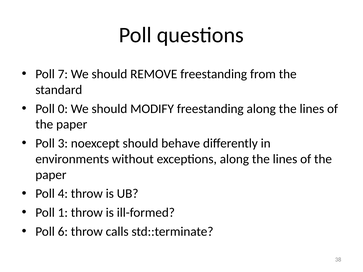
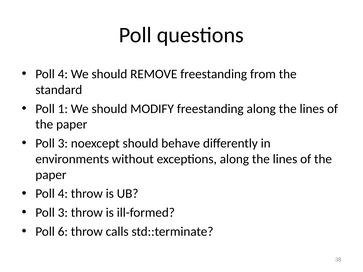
7: 7 -> 4 (63, 74)
0: 0 -> 1 (63, 109)
1: 1 -> 3 (63, 213)
